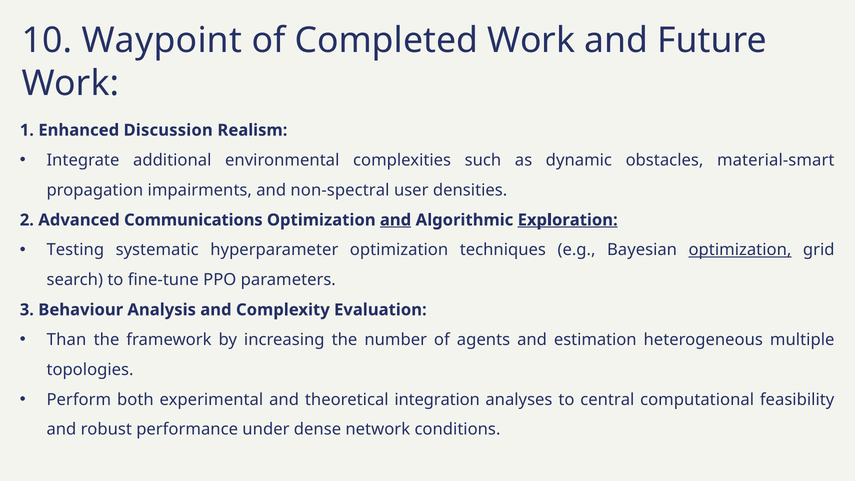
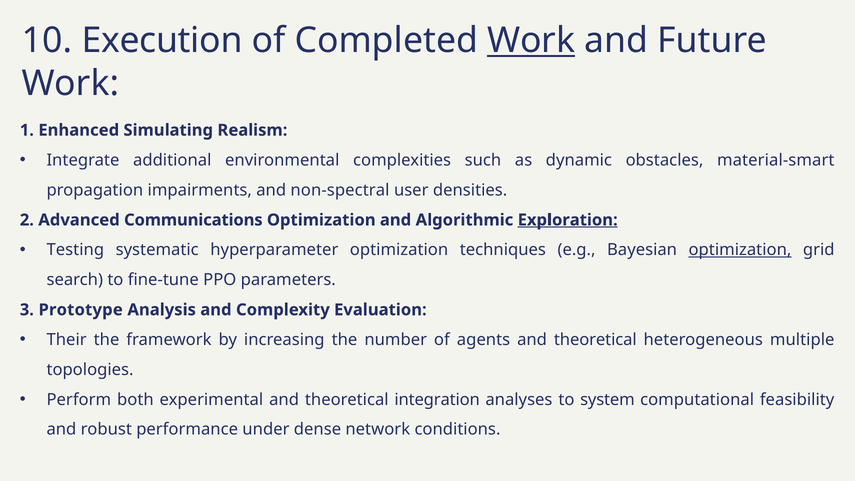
Waypoint: Waypoint -> Execution (162, 41)
Work underline: none -> present (531, 41)
Discussion: Discussion -> Simulating (168, 130)
and underline: present -> none (396, 220)
Behaviour: Behaviour -> Prototype (81, 310)
Than: Than -> Their (67, 340)
agents and estimation: estimation -> theoretical (595, 340)
central: central -> system (607, 400)
